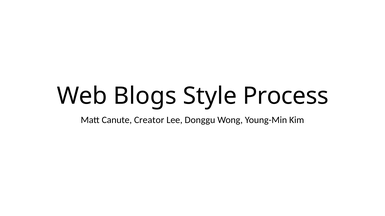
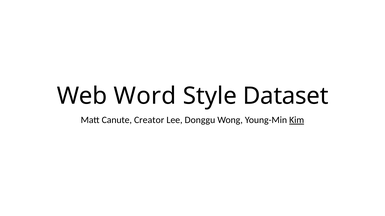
Blogs: Blogs -> Word (145, 96)
Process: Process -> Dataset (286, 96)
Kim underline: none -> present (297, 120)
